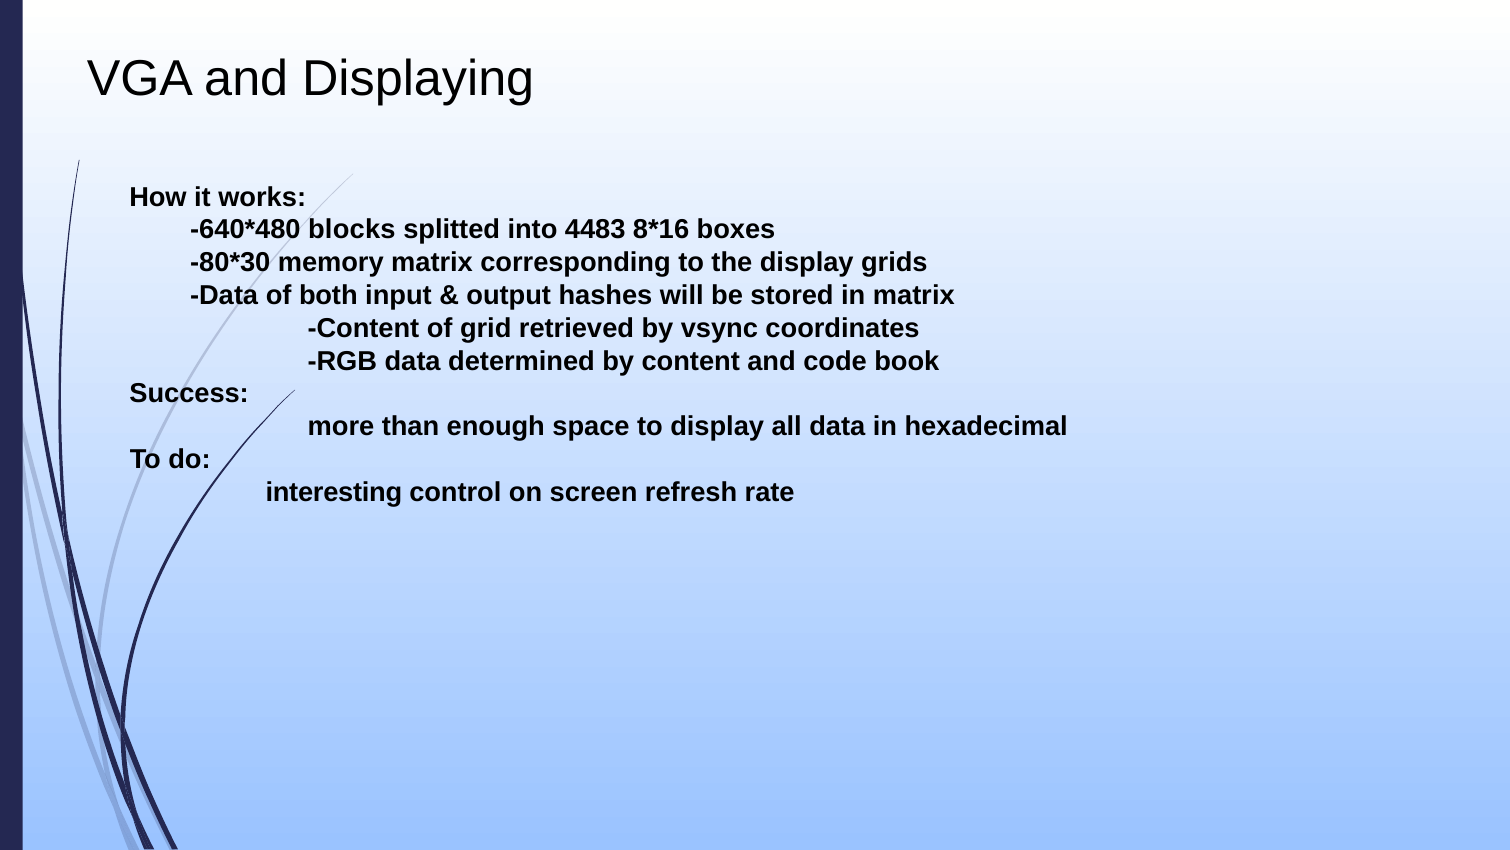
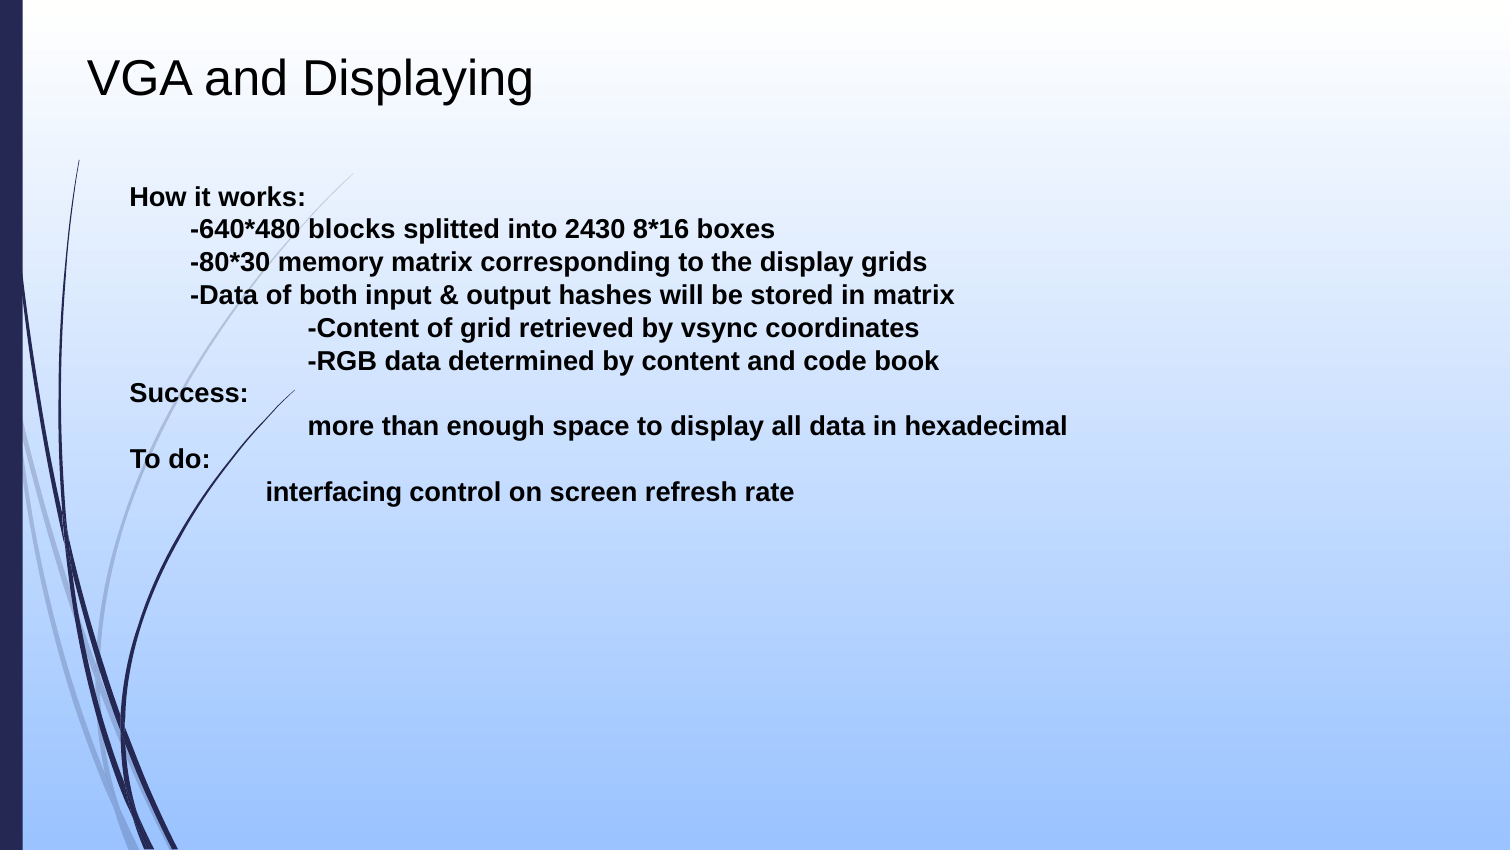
4483: 4483 -> 2430 (595, 230)
interesting: interesting -> interfacing (334, 492)
